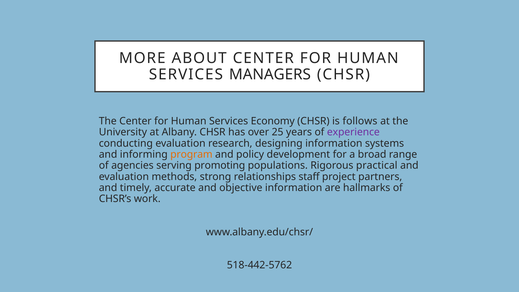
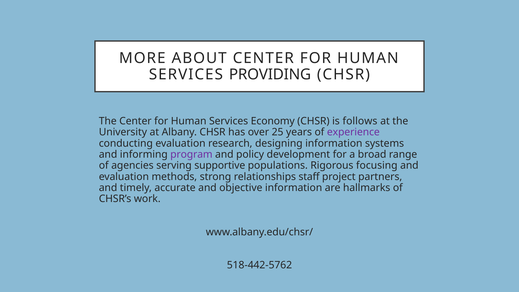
MANAGERS: MANAGERS -> PROVIDING (270, 74)
program colour: orange -> purple (191, 154)
promoting: promoting -> supportive (220, 166)
practical: practical -> focusing (377, 166)
